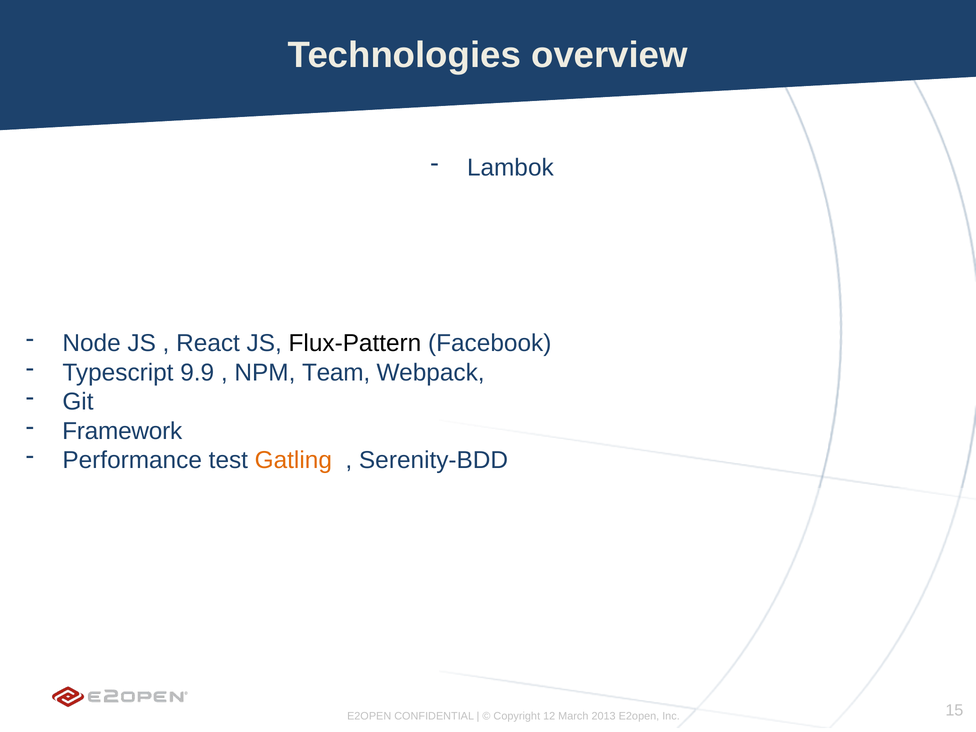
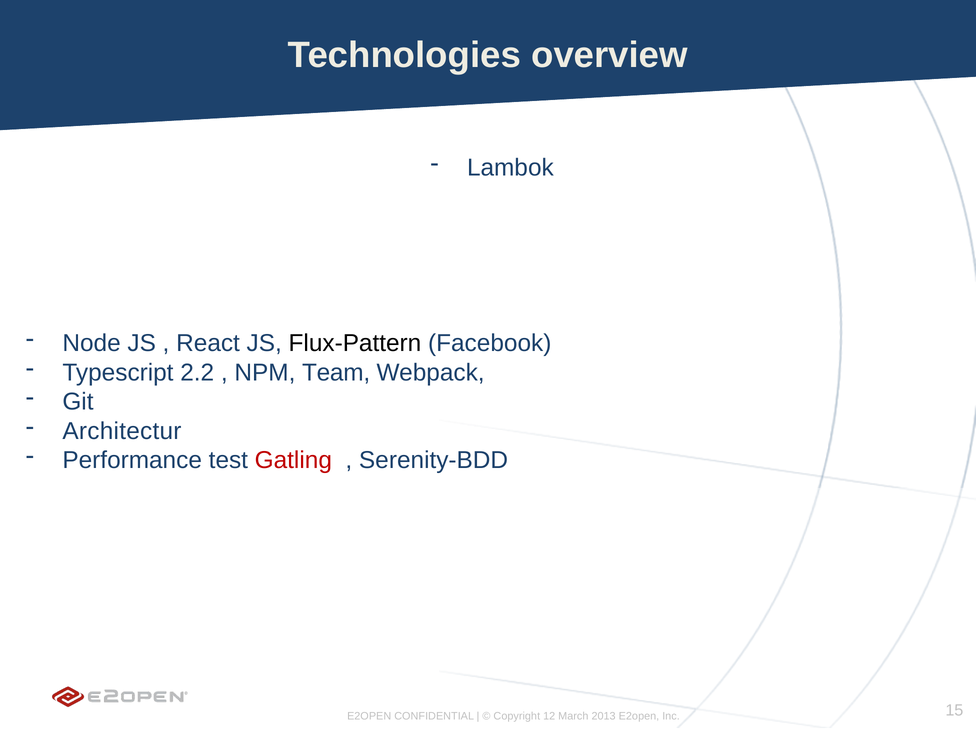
9.9: 9.9 -> 2.2 (197, 372)
Framework: Framework -> Architectur (122, 431)
Gatling colour: orange -> red (293, 460)
